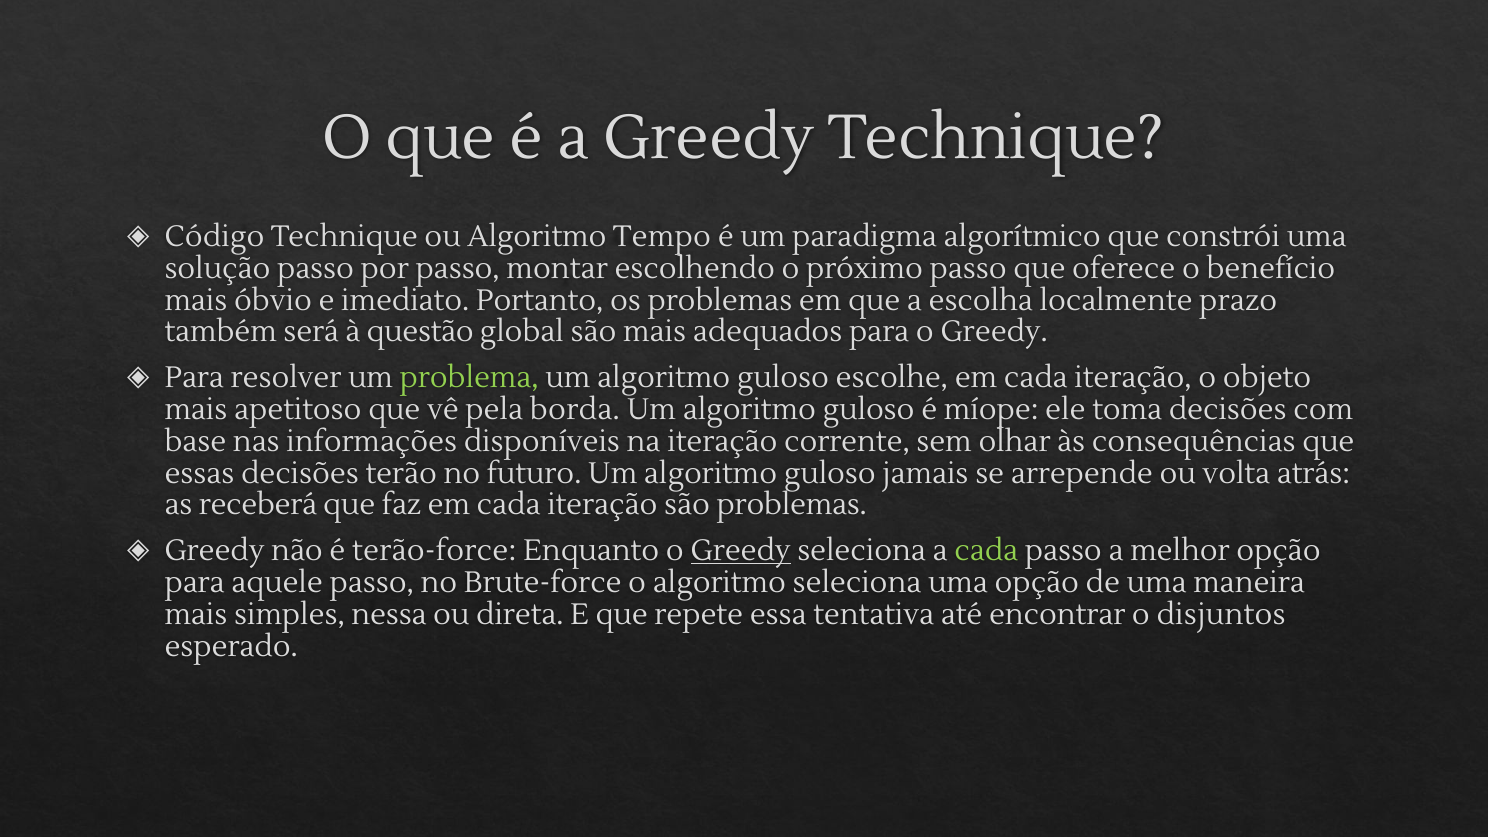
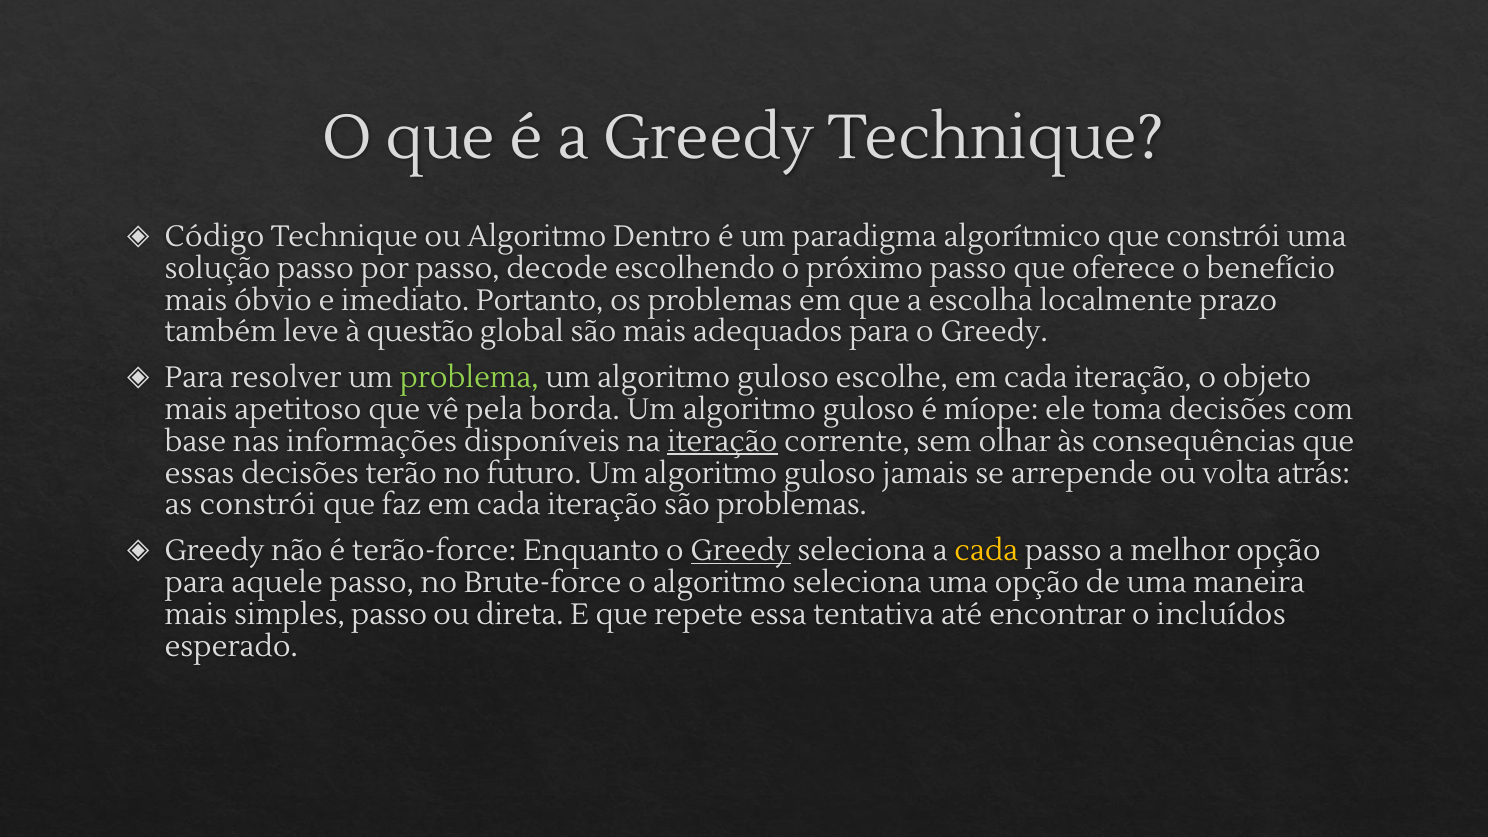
Tempo: Tempo -> Dentro (662, 237)
montar: montar -> decode (557, 269)
será: será -> leve (311, 332)
iteração underline: none -> present (722, 442)
as receberá: receberá -> constrói (258, 505)
cada colour: light green -> yellow (986, 551)
simples nessa: nessa -> passo (389, 614)
disjuntos: disjuntos -> incluídos (1221, 614)
